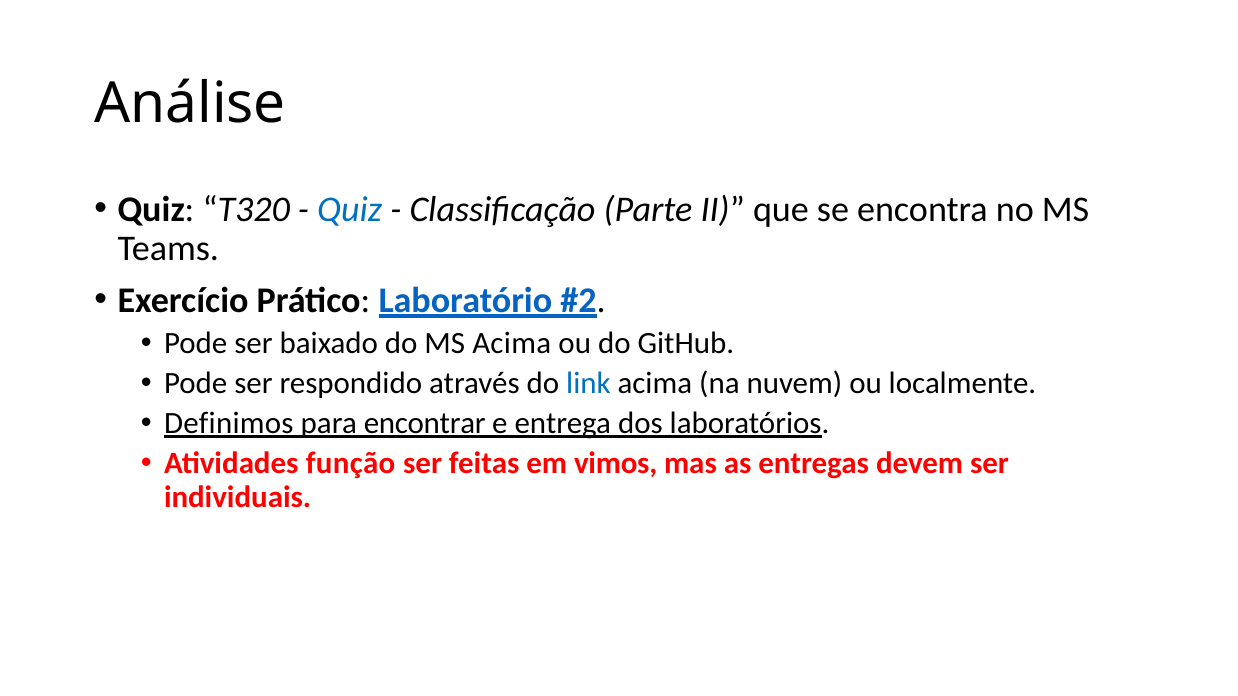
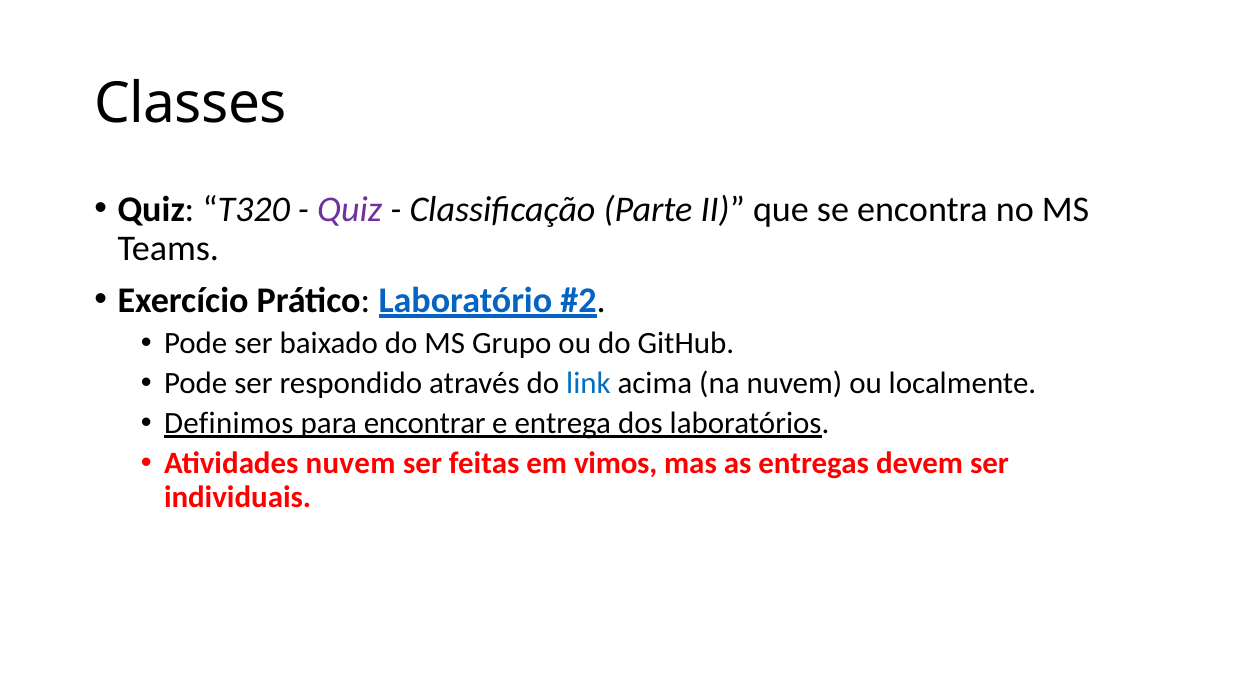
Análise: Análise -> Classes (190, 104)
Quiz colour: blue -> purple (350, 209)
MS Acima: Acima -> Grupo (512, 344)
Atividades função: função -> nuvem (351, 464)
